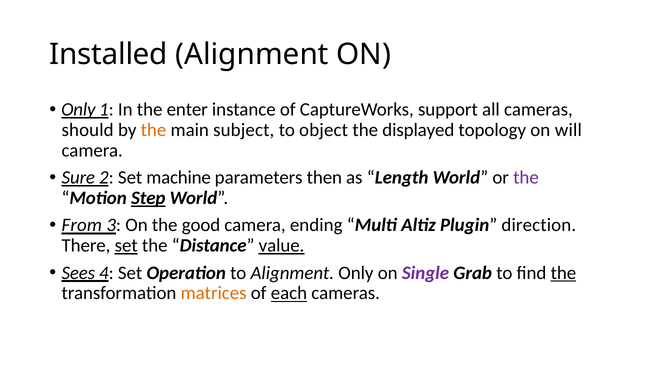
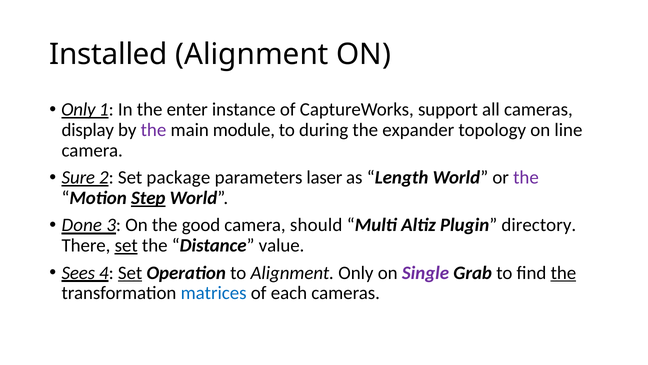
should: should -> display (88, 130)
the colour: orange -> purple (153, 130)
subject: subject -> module (244, 130)
object: object -> during (324, 130)
displayed: displayed -> expander (418, 130)
will: will -> line (568, 130)
machine: machine -> package (178, 177)
then: then -> laser (324, 177)
From: From -> Done (82, 225)
ending: ending -> should (316, 225)
direction: direction -> directory (539, 225)
value underline: present -> none (282, 245)
Set underline: none -> present (130, 272)
matrices colour: orange -> blue (214, 293)
each underline: present -> none (289, 293)
